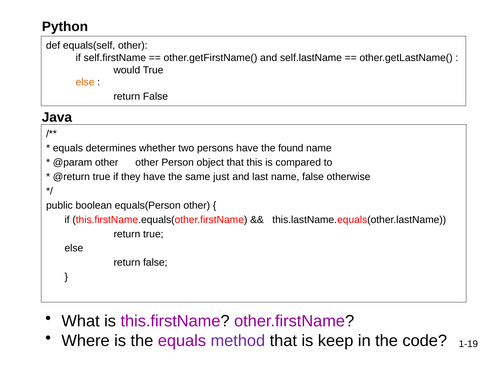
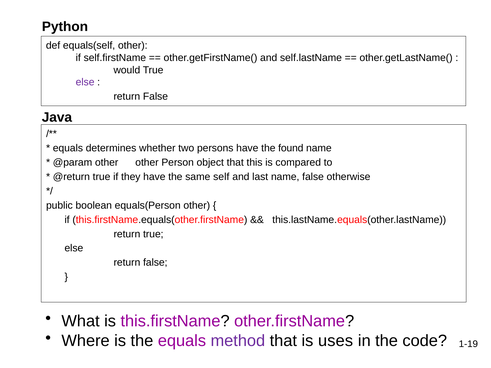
else colour: orange -> purple (85, 82)
just: just -> self (221, 177)
keep: keep -> uses (336, 341)
